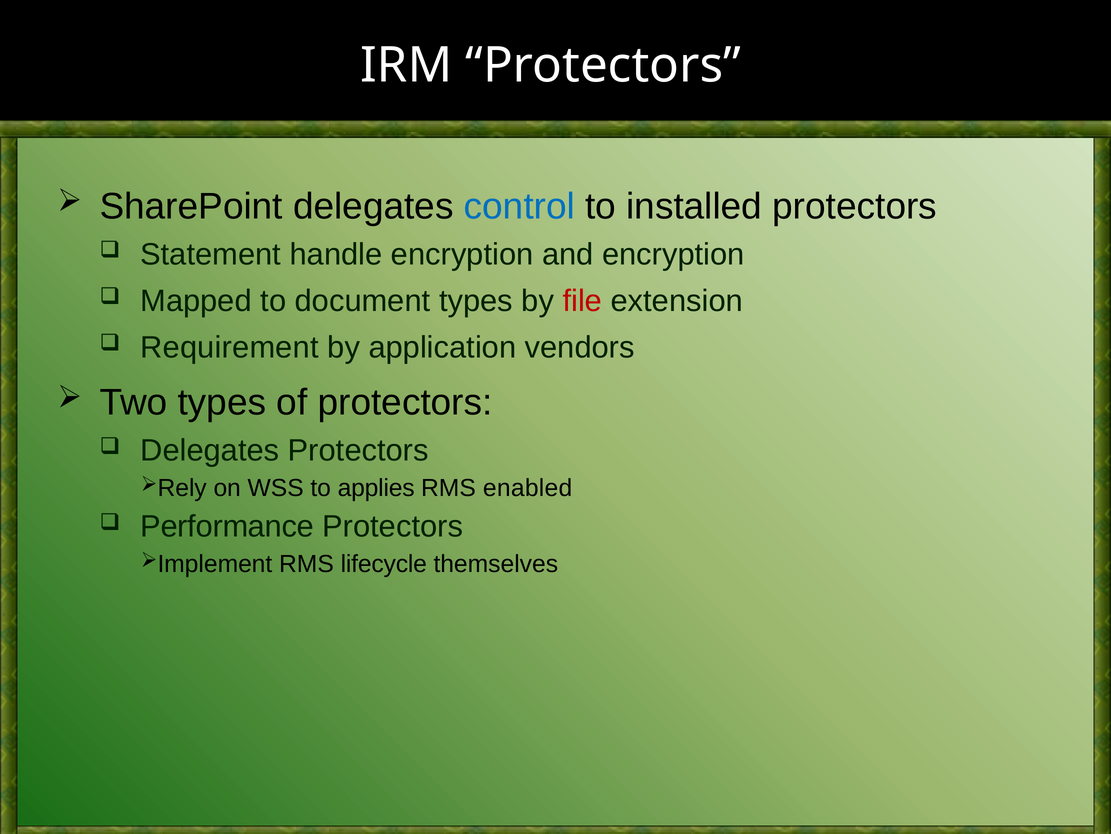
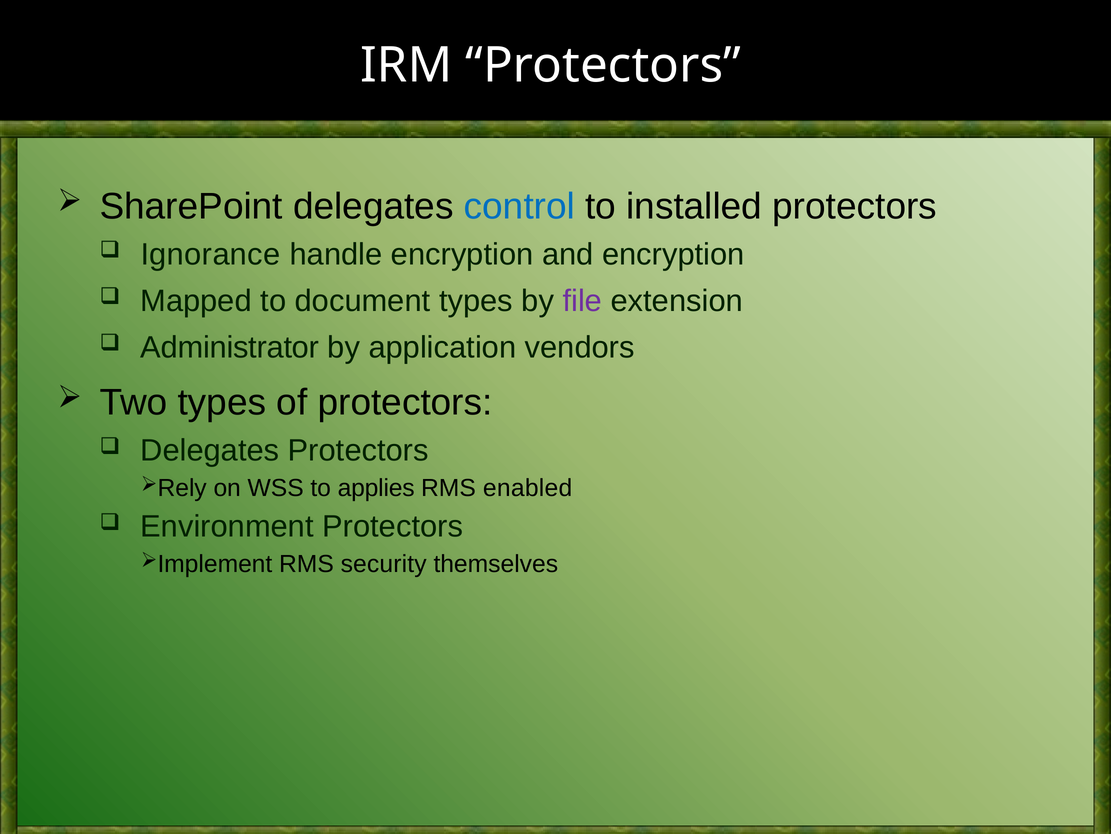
Statement: Statement -> Ignorance (211, 254)
file colour: red -> purple (582, 301)
Requirement: Requirement -> Administrator (230, 347)
Performance: Performance -> Environment (227, 526)
lifecycle: lifecycle -> security (384, 564)
